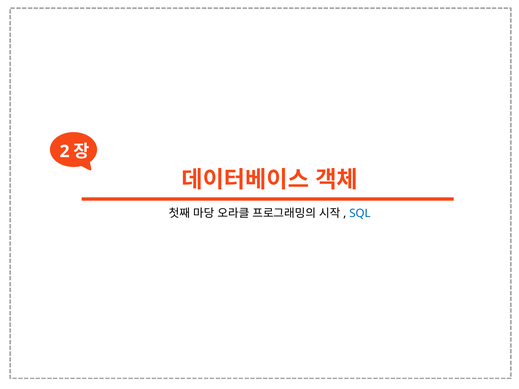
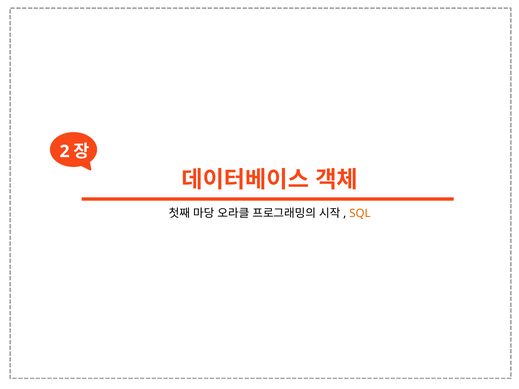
SQL colour: blue -> orange (360, 214)
